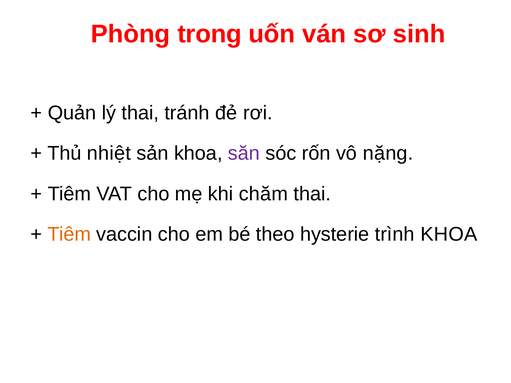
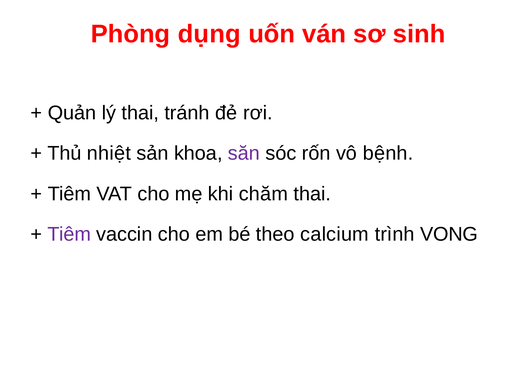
trong: trong -> dụng (209, 34)
nặng: nặng -> bệnh (388, 153)
Tiêm colour: orange -> purple (69, 235)
hysterie: hysterie -> calcium (335, 235)
trình KHOA: KHOA -> VONG (449, 235)
